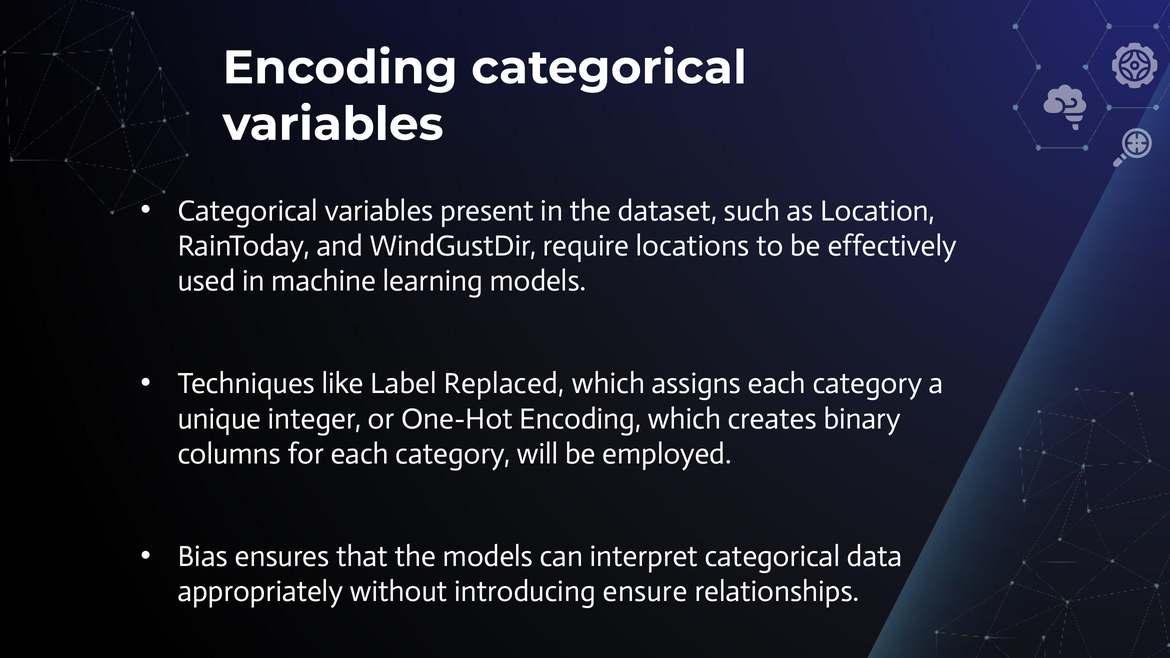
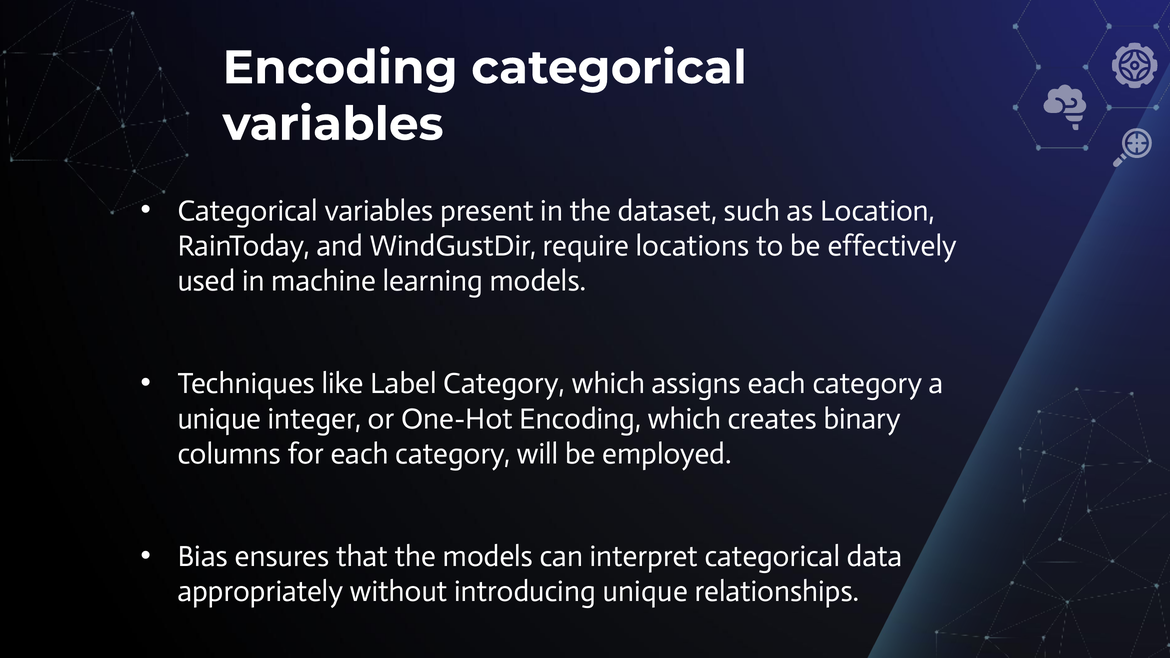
Label Replaced: Replaced -> Category (504, 384)
introducing ensure: ensure -> unique (645, 592)
